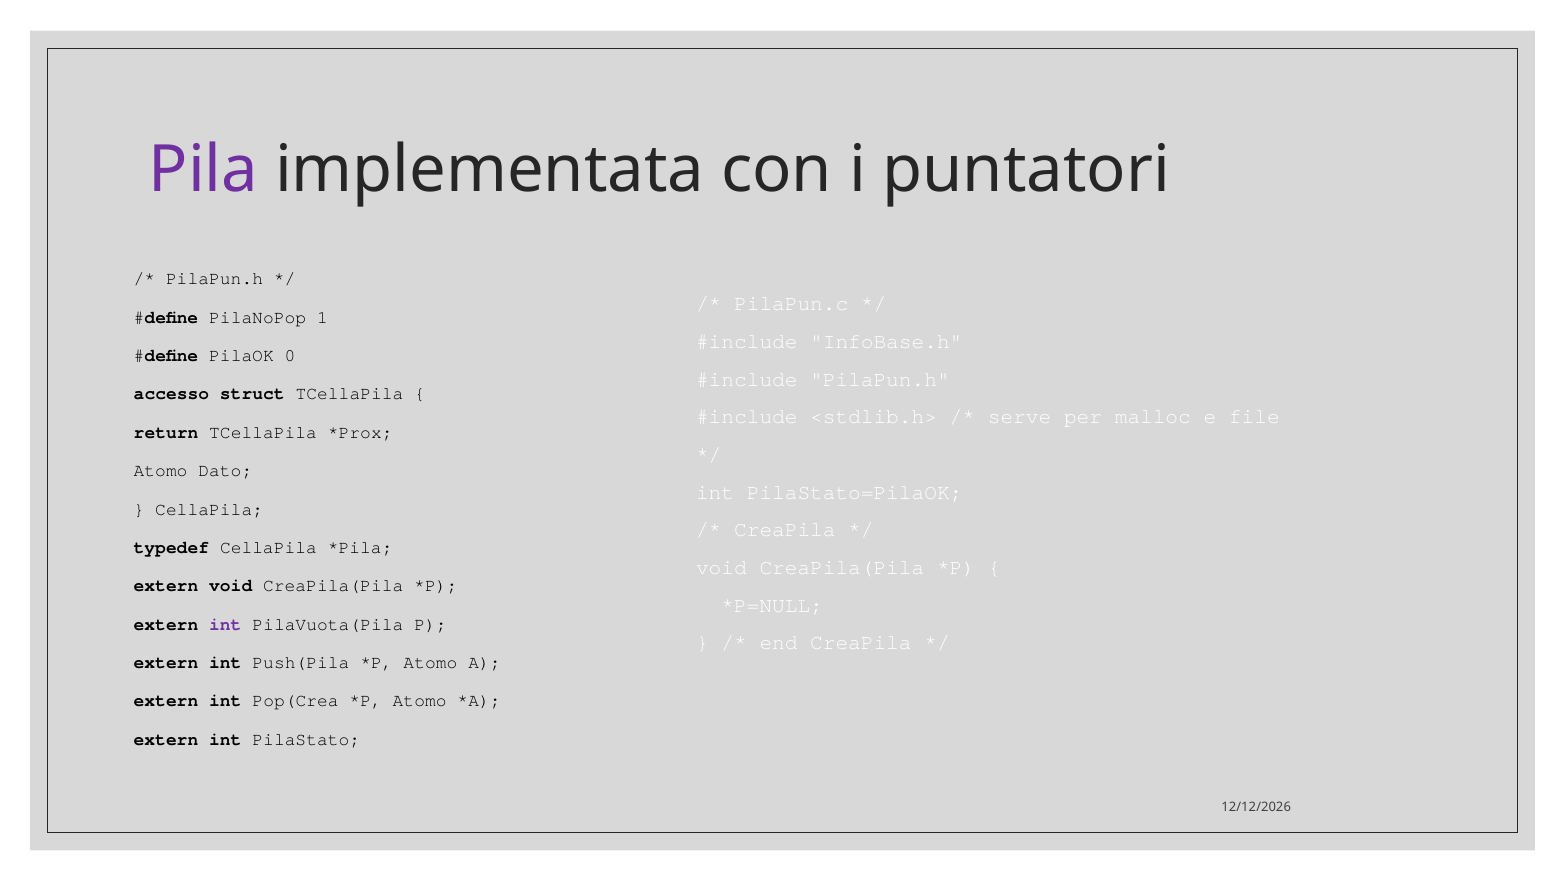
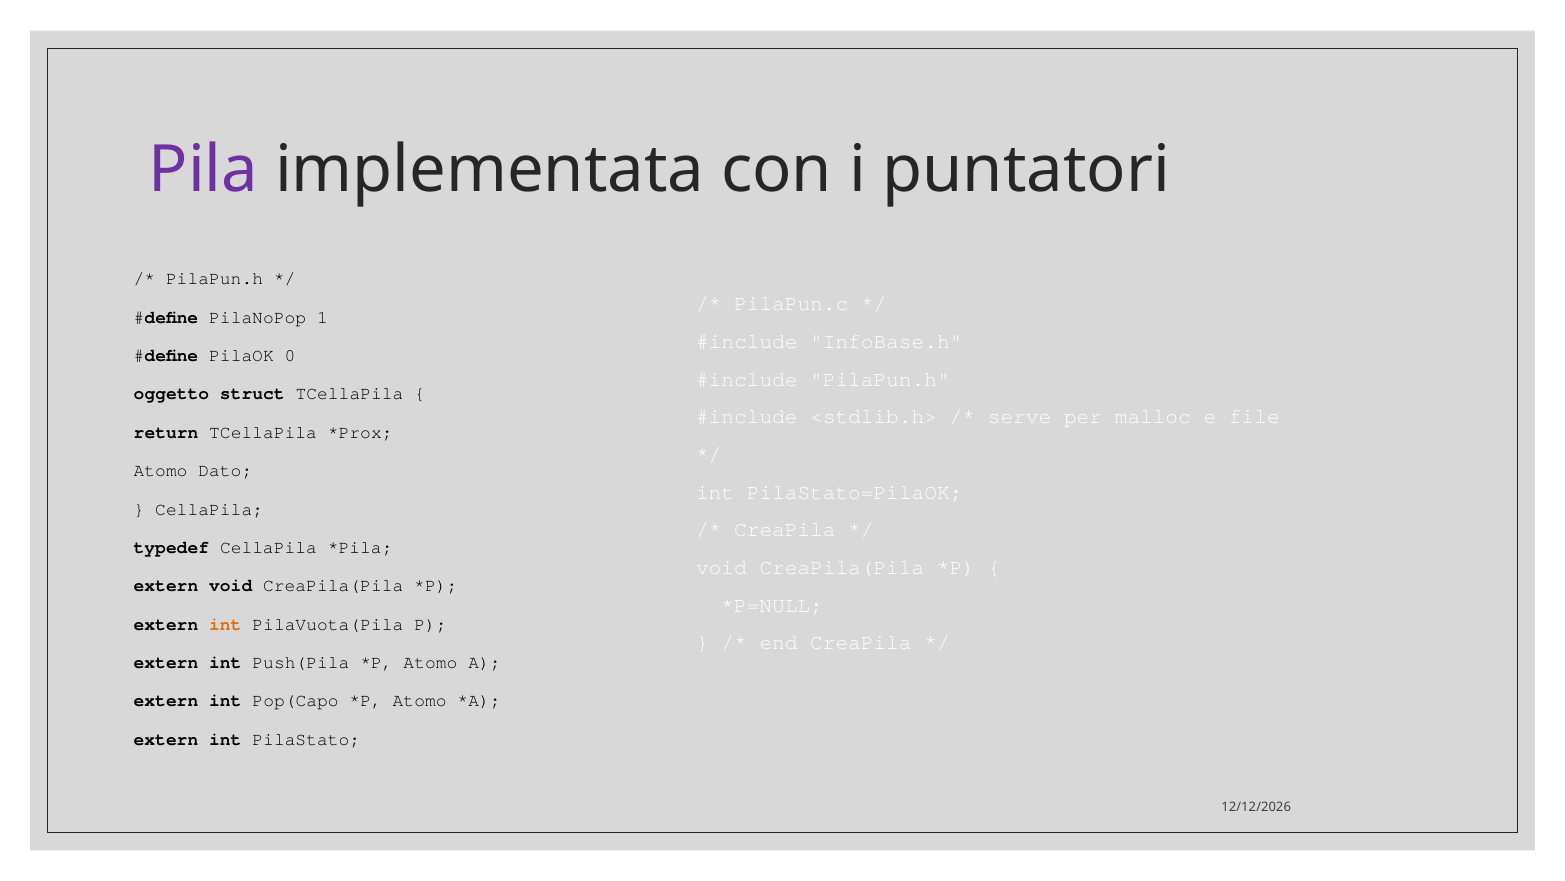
accesso: accesso -> oggetto (171, 394)
int colour: purple -> orange (225, 624)
Pop(Crea: Pop(Crea -> Pop(Capo (296, 700)
